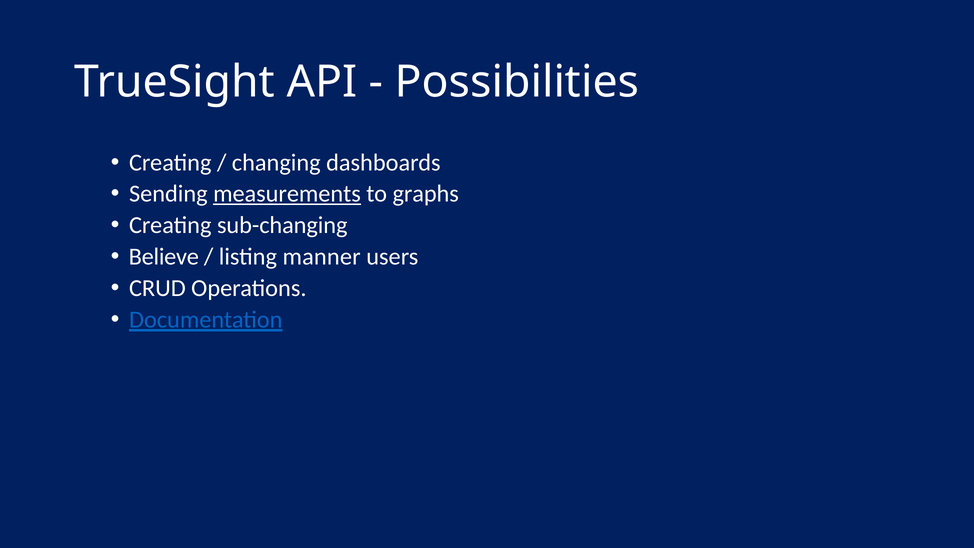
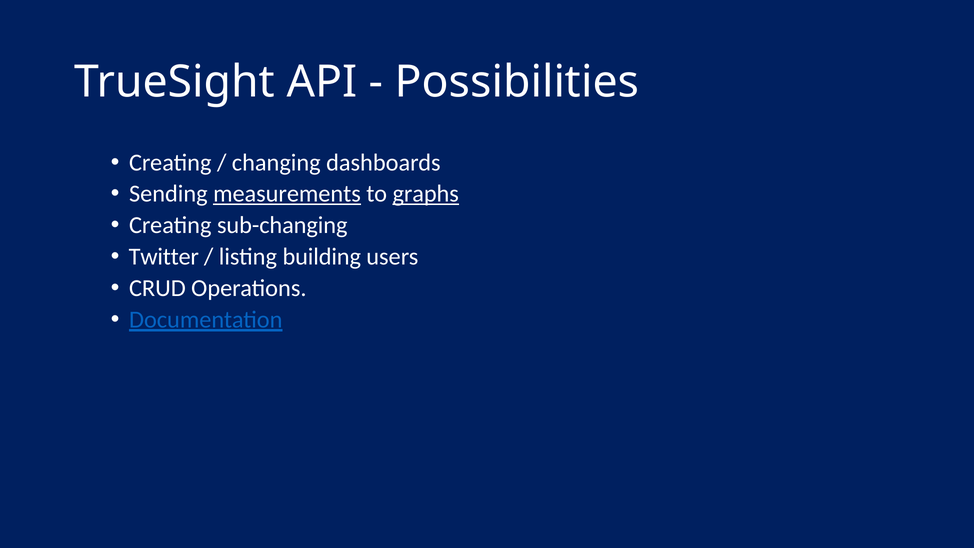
graphs underline: none -> present (426, 194)
Believe: Believe -> Twitter (164, 257)
manner: manner -> building (322, 257)
